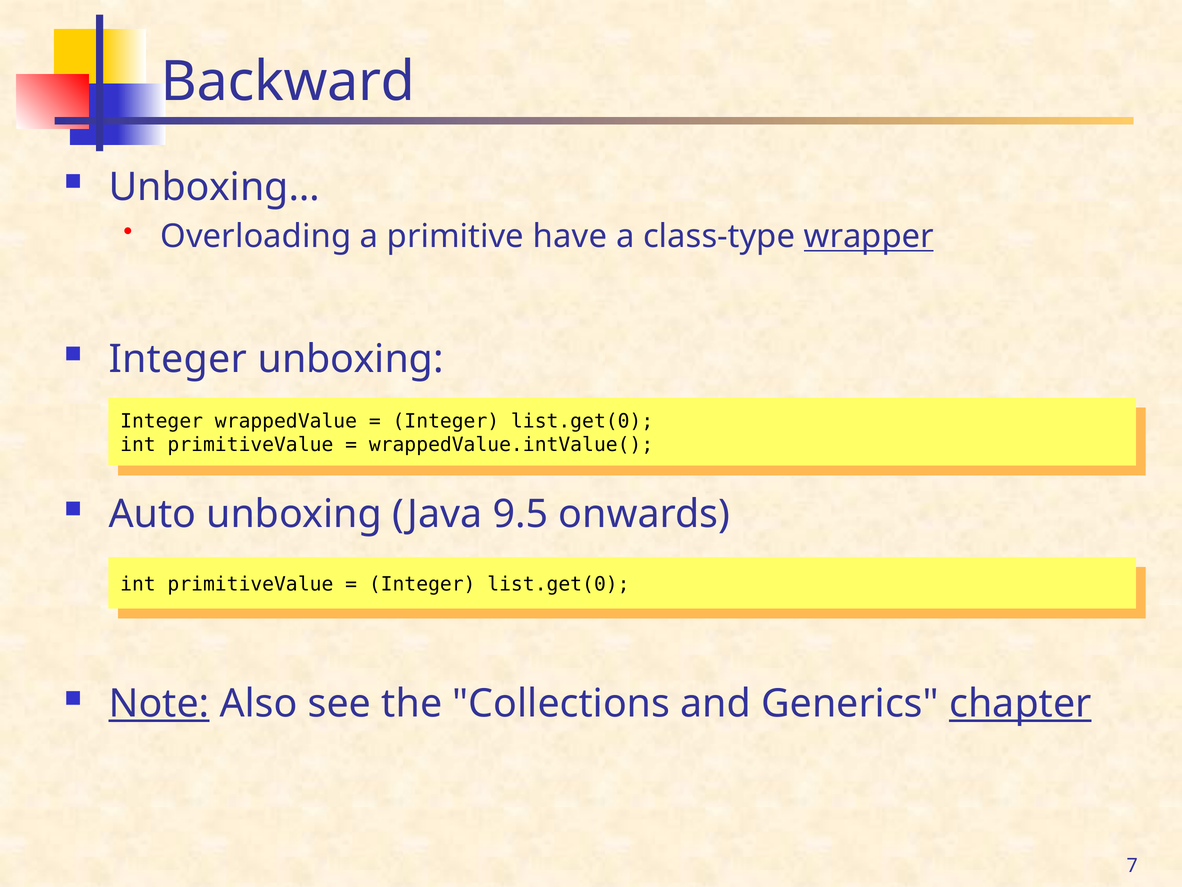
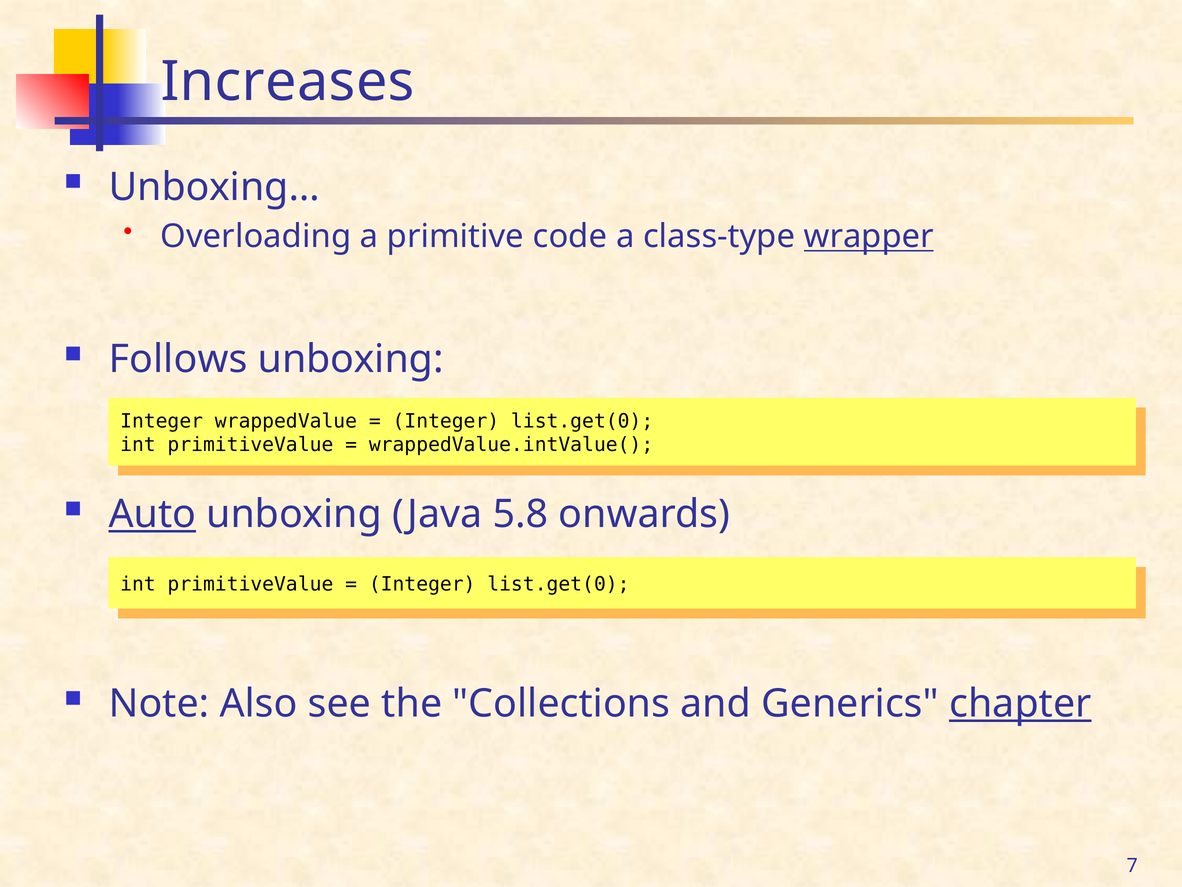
Backward: Backward -> Increases (288, 82)
have: have -> code (570, 236)
Integer: Integer -> Follows (178, 359)
Auto underline: none -> present (152, 514)
9.5: 9.5 -> 5.8 (520, 514)
Note underline: present -> none (159, 703)
